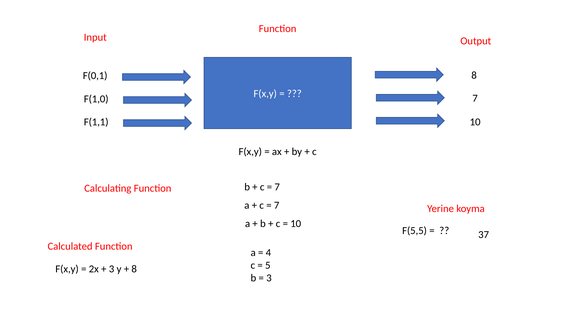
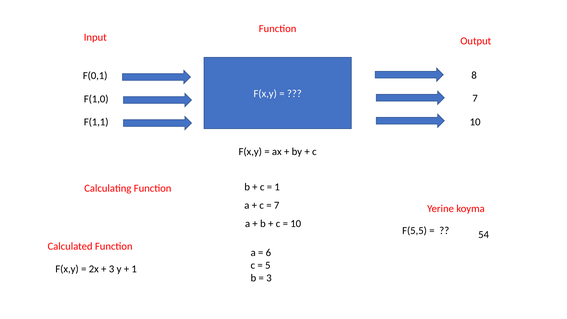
7: 7 -> 1 (277, 187)
37: 37 -> 54 (484, 235)
4: 4 -> 6 (268, 253)
8: 8 -> 1 (134, 269)
